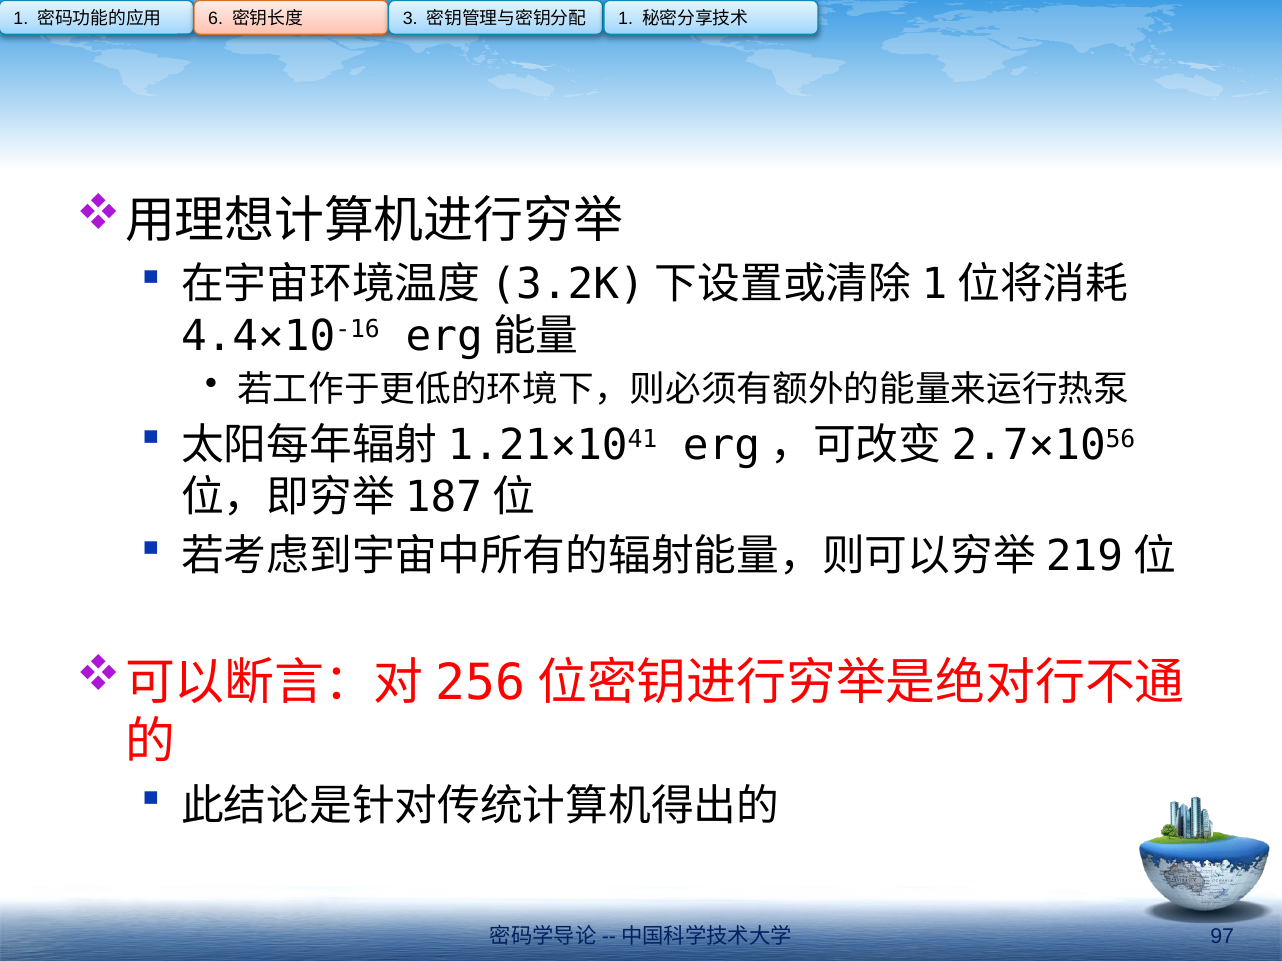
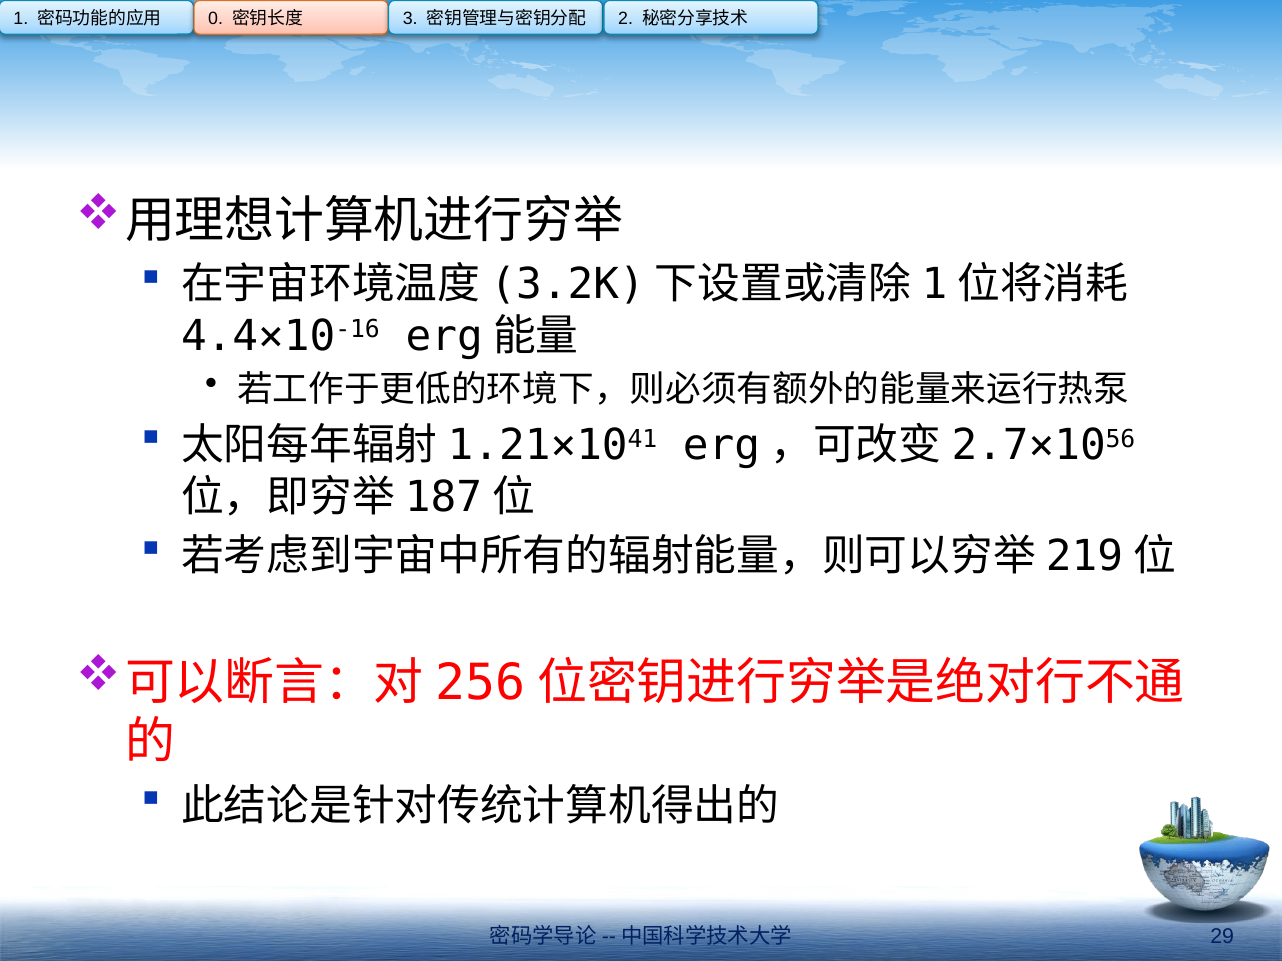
6: 6 -> 0 (216, 19)
1: 1 -> 2 (626, 19)
97: 97 -> 29 (1222, 937)
